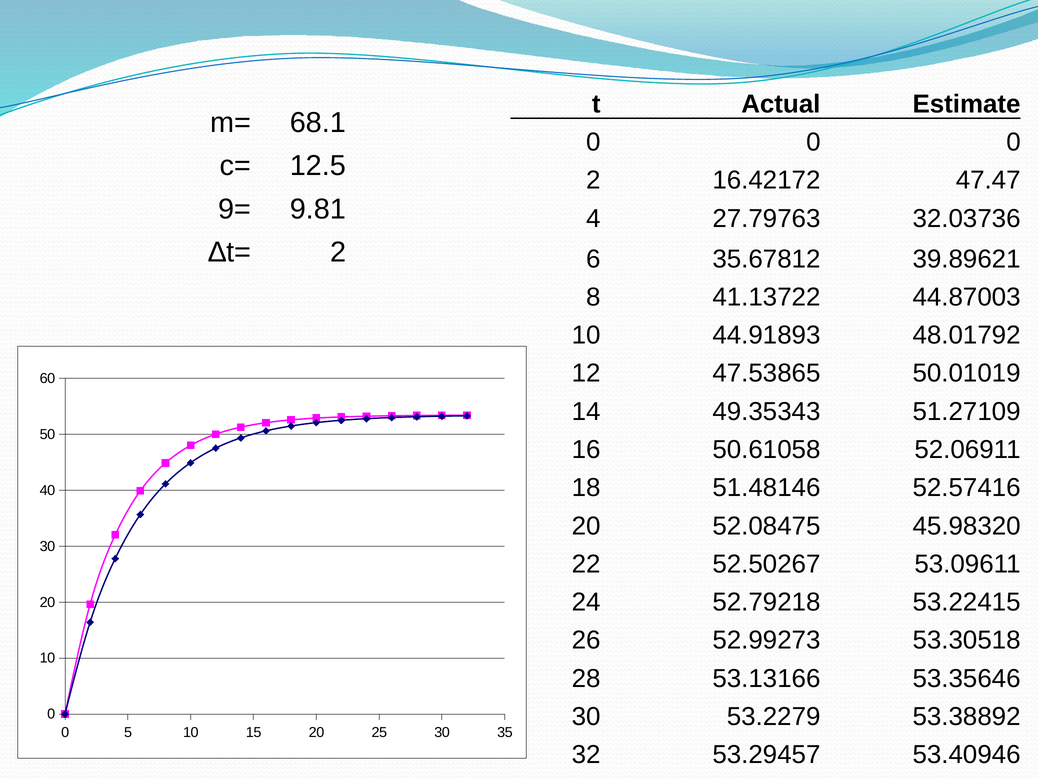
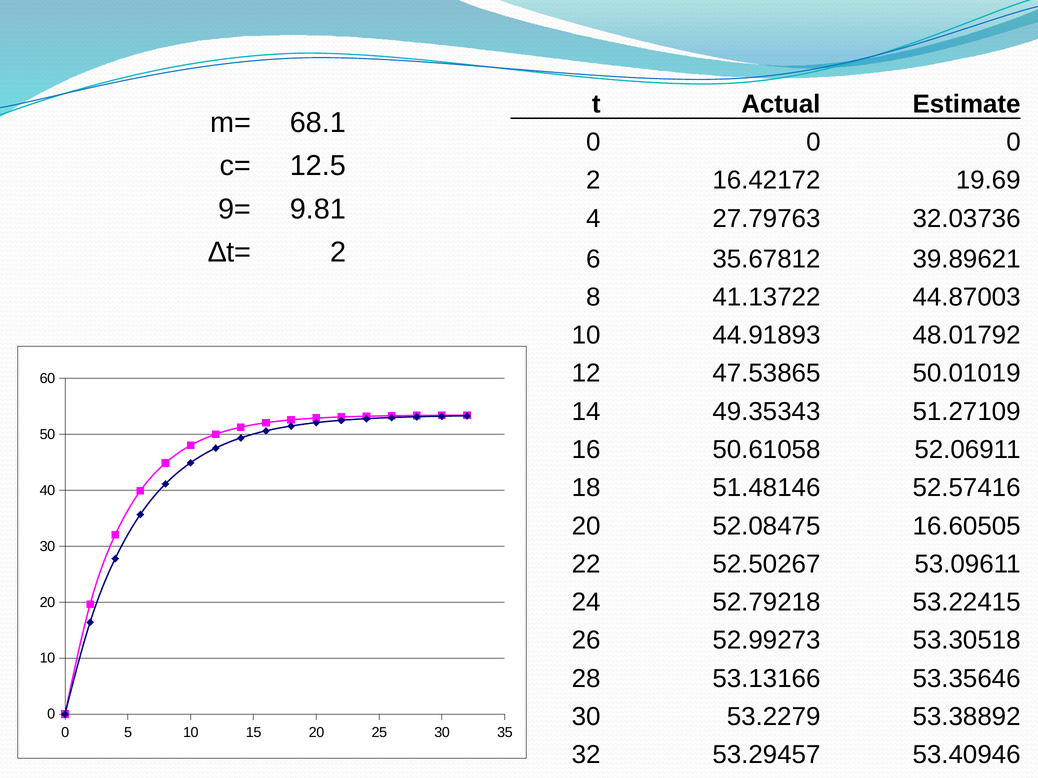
47.47: 47.47 -> 19.69 (988, 181)
45.98320: 45.98320 -> 16.60505 (967, 526)
